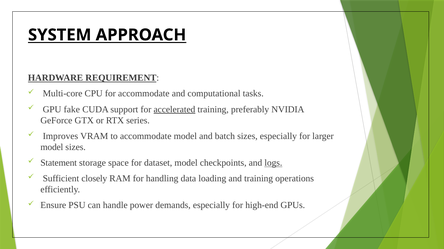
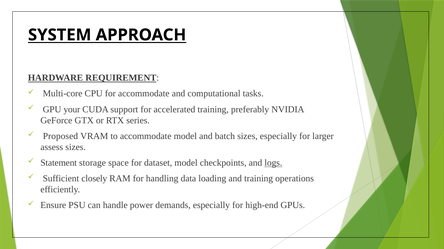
fake: fake -> your (72, 110)
accelerated underline: present -> none (174, 110)
Improves: Improves -> Proposed (60, 136)
model: model -> assess (52, 148)
